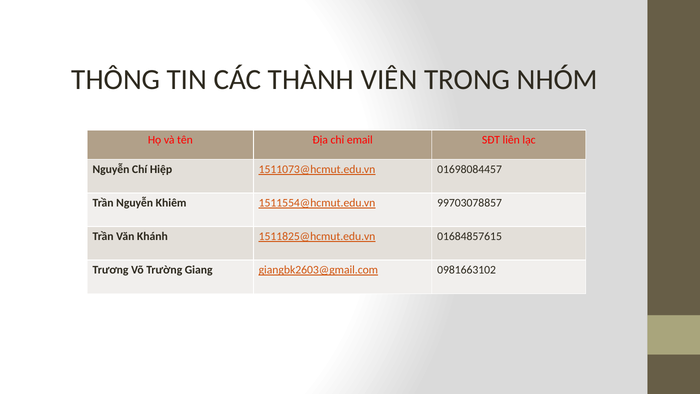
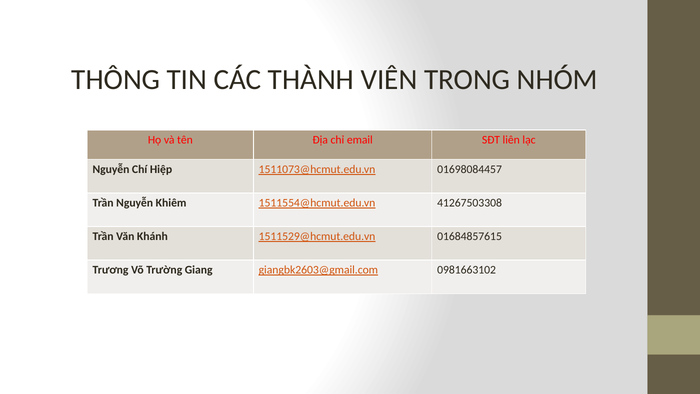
99703078857: 99703078857 -> 41267503308 (470, 203)
1511825@hcmut.edu.vn: 1511825@hcmut.edu.vn -> 1511529@hcmut.edu.vn (317, 236)
